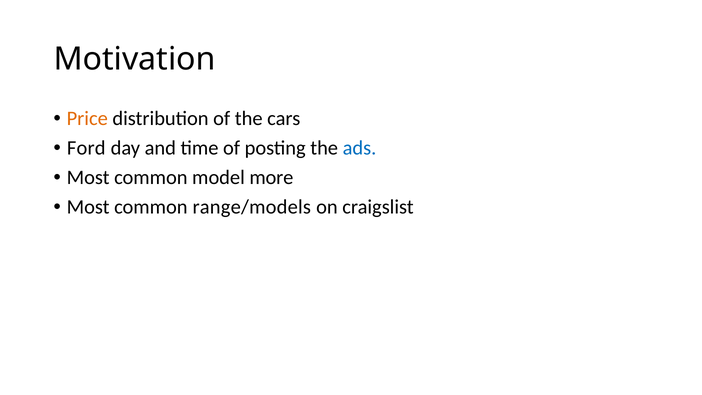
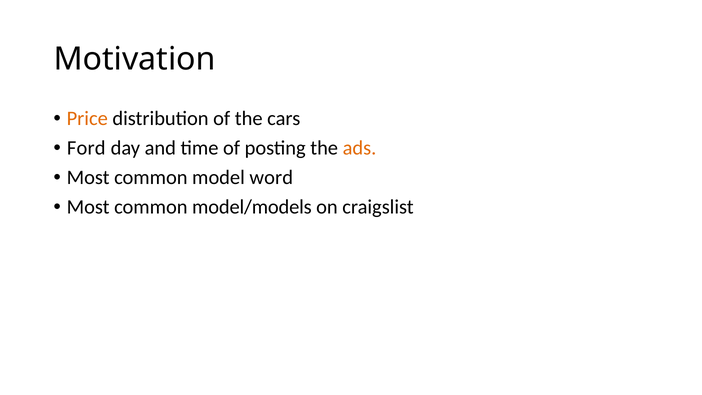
ads colour: blue -> orange (360, 148)
more: more -> word (271, 178)
range/models: range/models -> model/models (252, 207)
